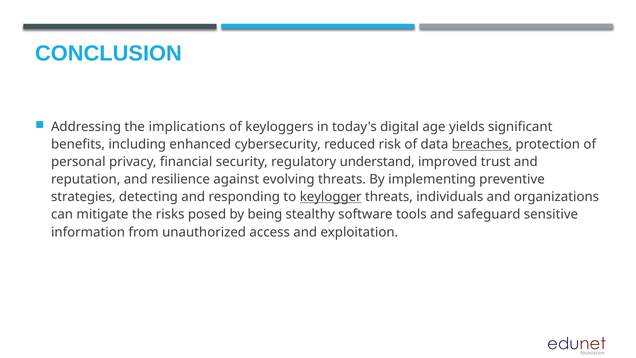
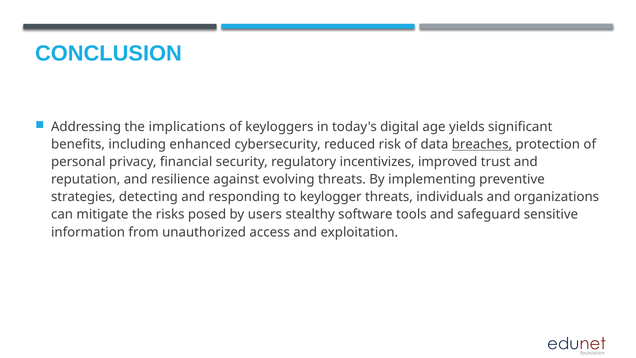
understand: understand -> incentivizes (377, 162)
keylogger underline: present -> none (331, 197)
being: being -> users (265, 214)
